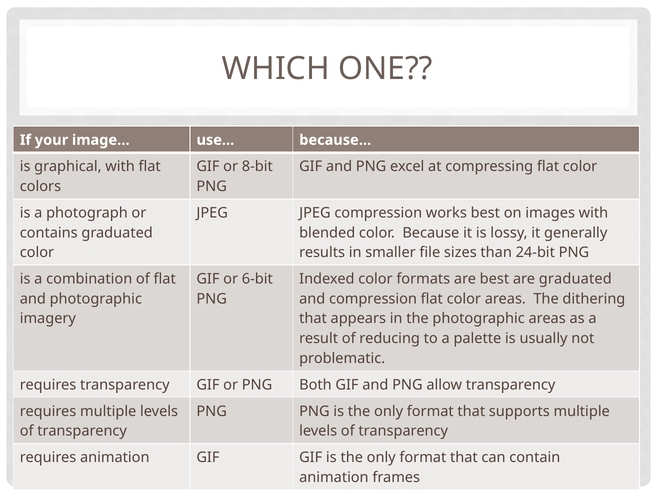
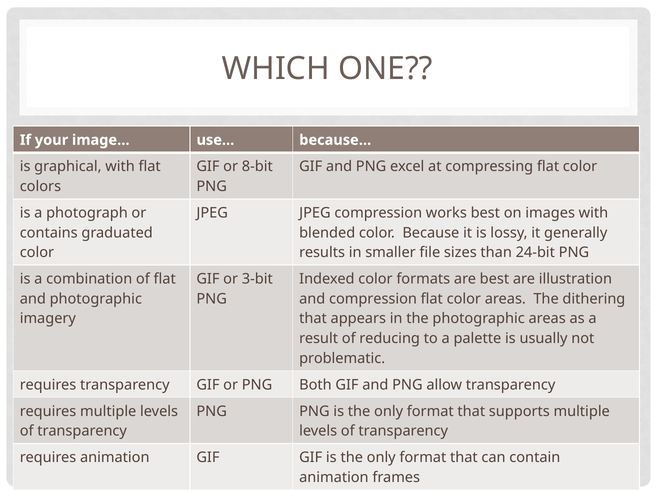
6-bit: 6-bit -> 3-bit (257, 279)
are graduated: graduated -> illustration (575, 279)
